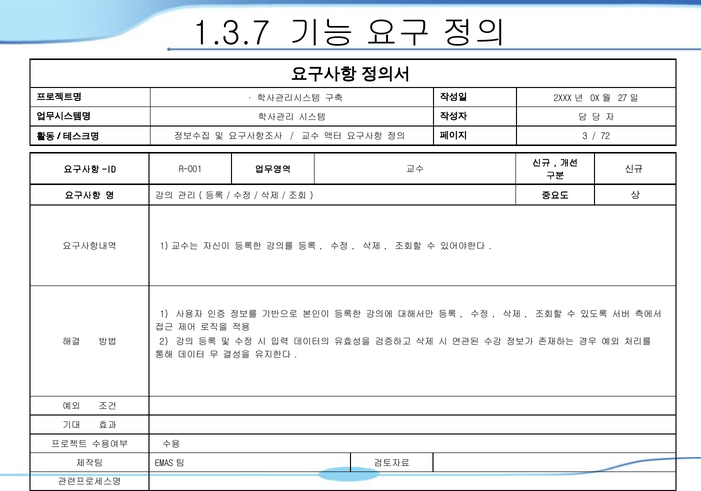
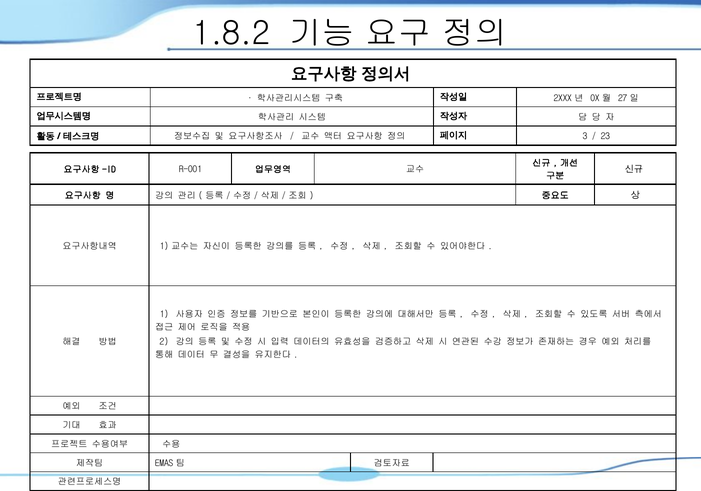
1.3.7: 1.3.7 -> 1.8.2 (231, 34)
72: 72 -> 23 (605, 136)
